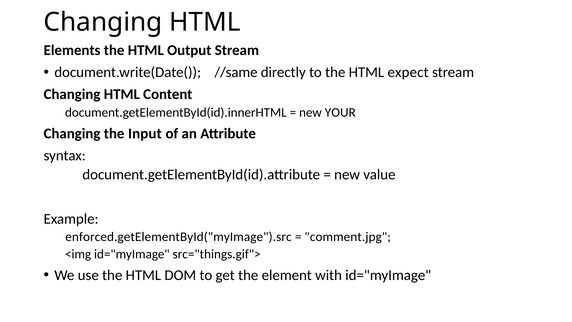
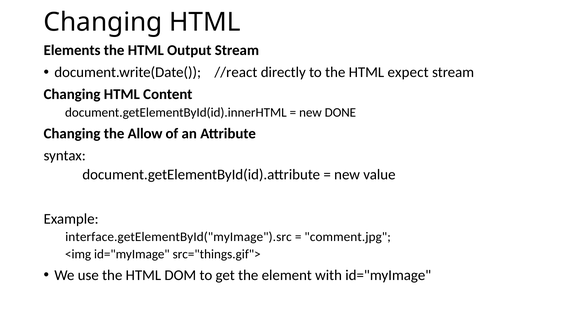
//same: //same -> //react (236, 72)
YOUR: YOUR -> DONE (340, 112)
Input: Input -> Allow (145, 133)
enforced.getElementById("myImage").src: enforced.getElementById("myImage").src -> interface.getElementById("myImage").src (178, 237)
